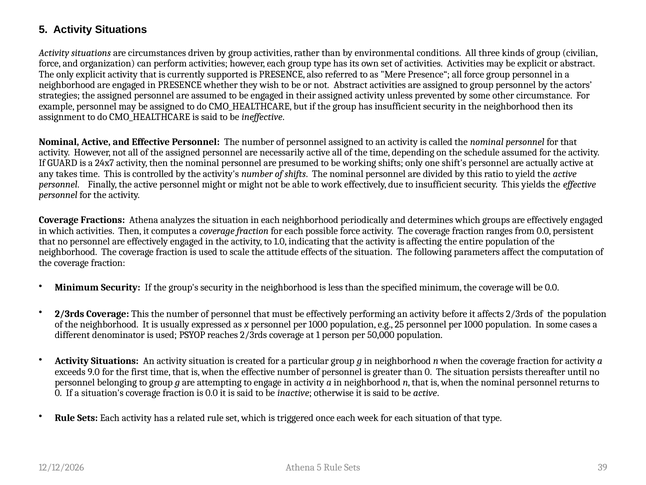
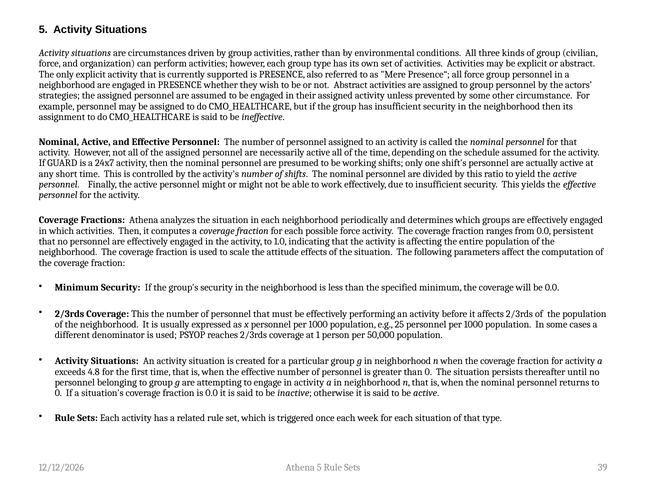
takes: takes -> short (67, 174)
9.0: 9.0 -> 4.8 (94, 371)
